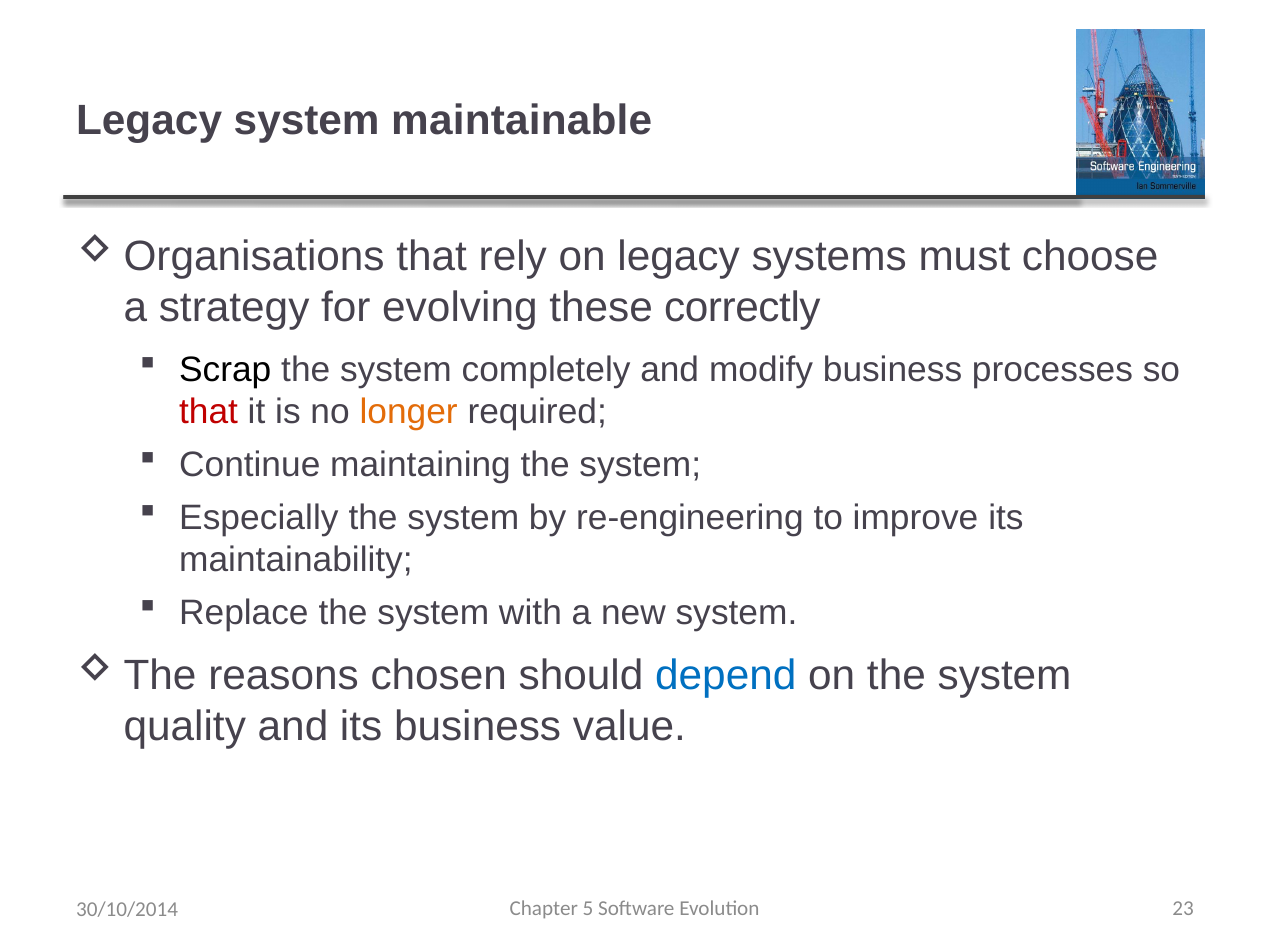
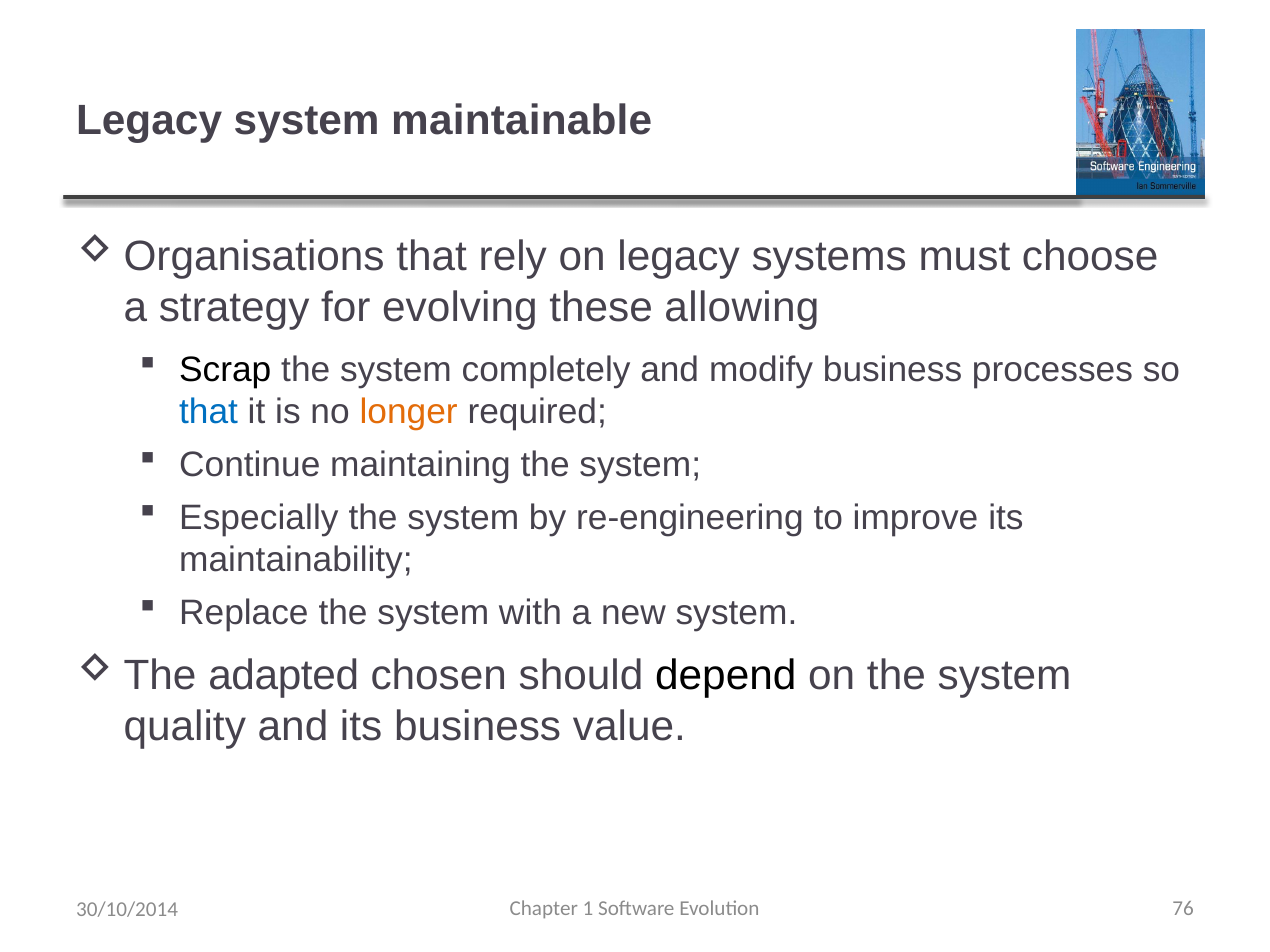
correctly: correctly -> allowing (742, 308)
that colour: red -> blue (209, 412)
reasons: reasons -> adapted (284, 676)
depend colour: blue -> black (726, 676)
5: 5 -> 1 (588, 909)
23: 23 -> 76 (1183, 909)
